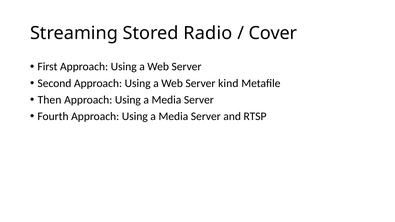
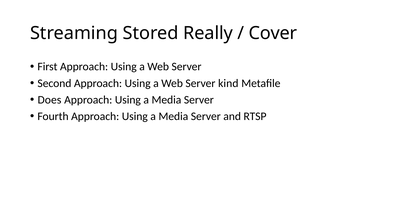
Radio: Radio -> Really (208, 33)
Then: Then -> Does (49, 100)
